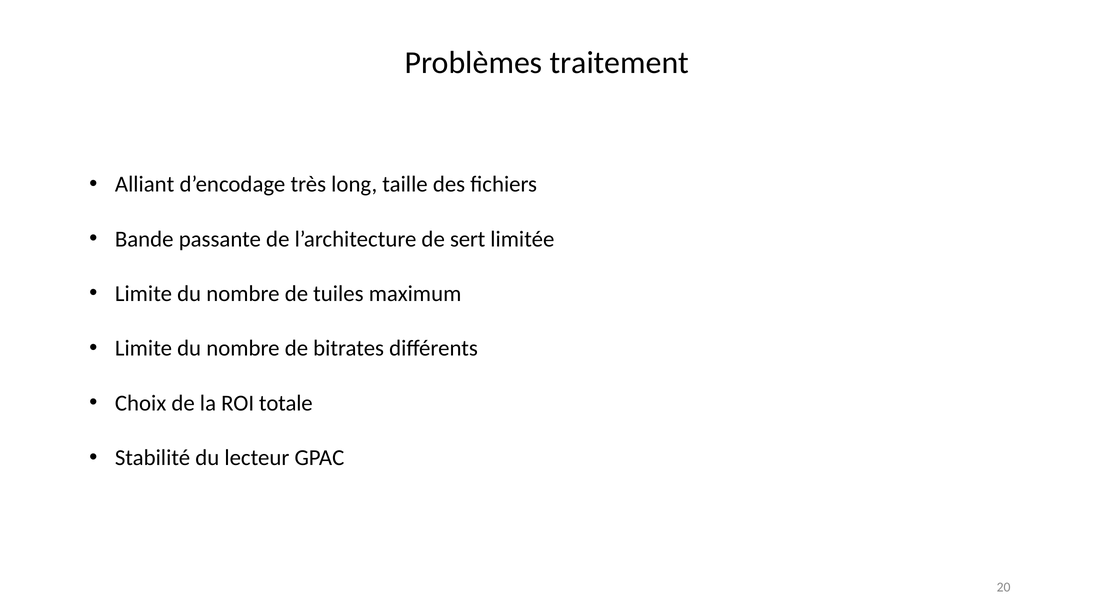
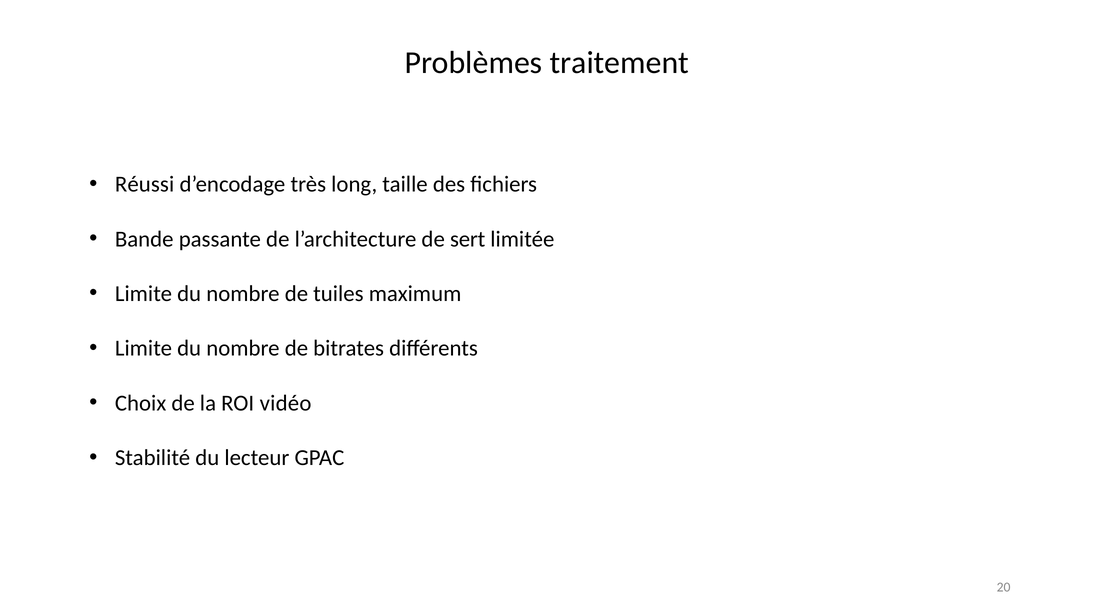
Alliant: Alliant -> Réussi (145, 184)
totale: totale -> vidéo (286, 403)
